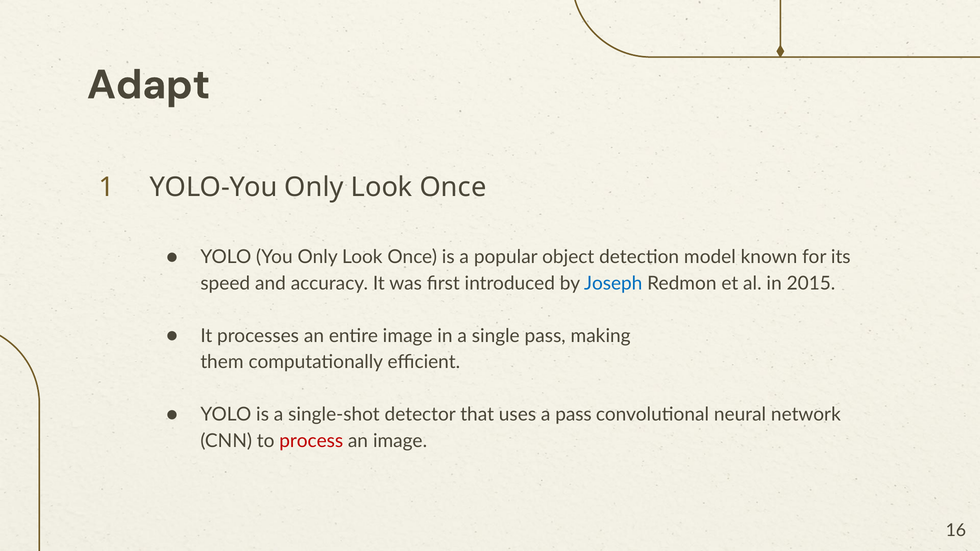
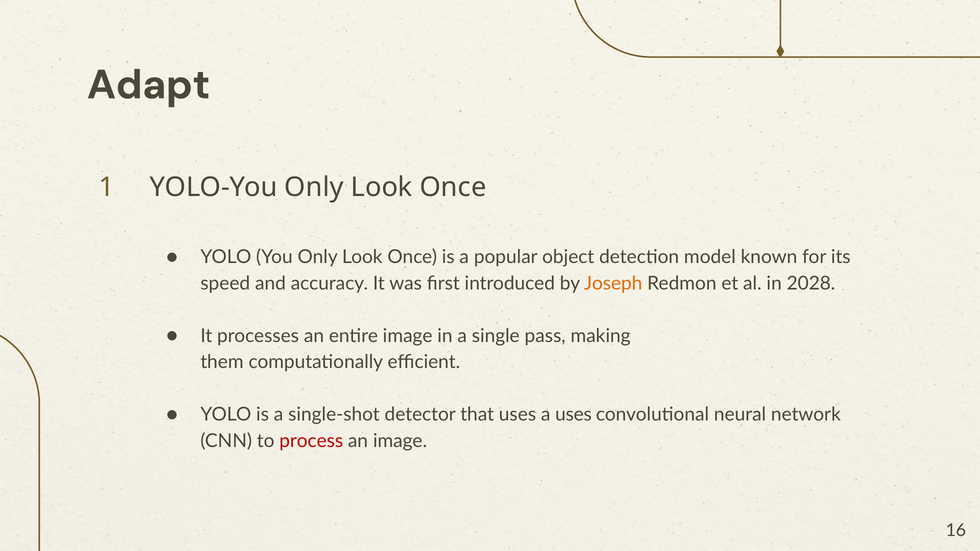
Joseph colour: blue -> orange (613, 283)
2015: 2015 -> 2028 (811, 283)
a pass: pass -> uses (574, 415)
